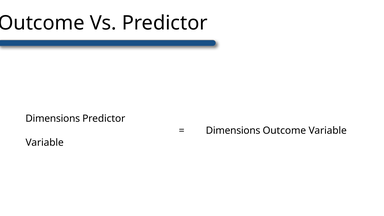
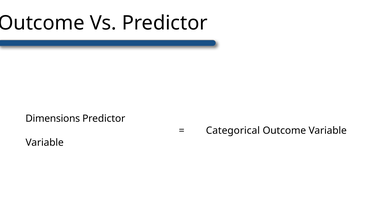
Dimensions: Dimensions -> Categorical (233, 131)
